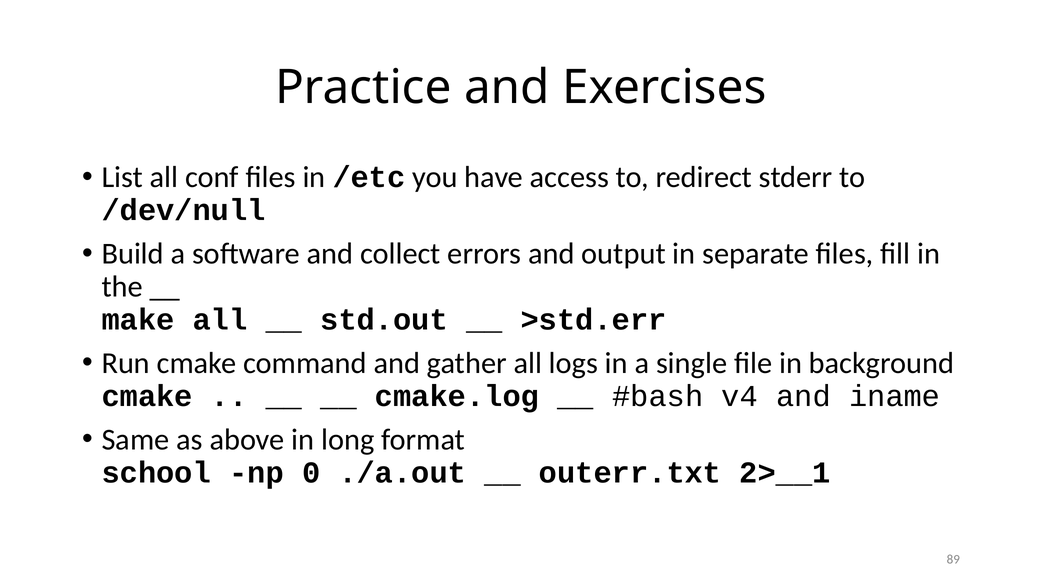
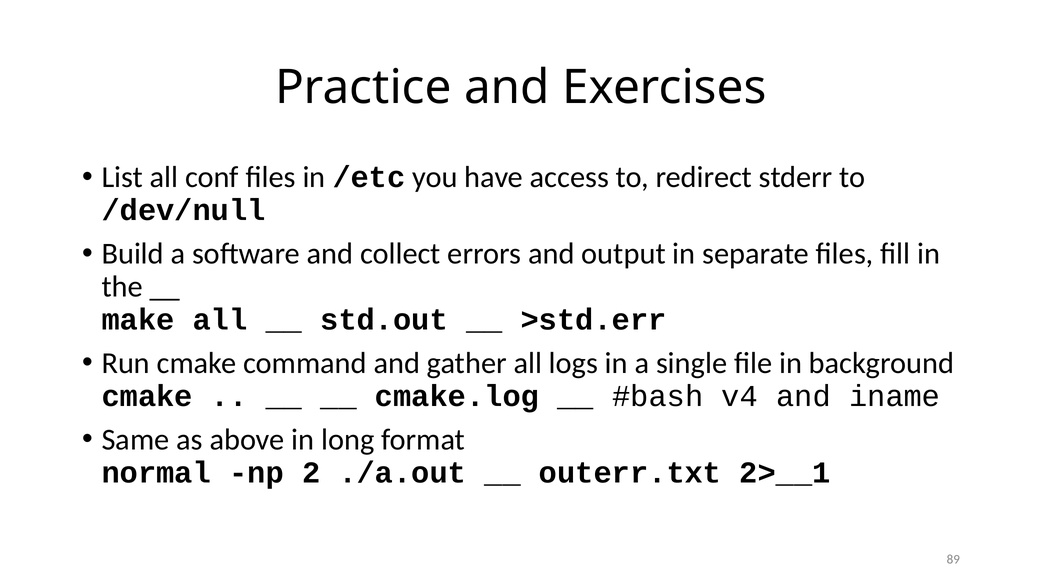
school: school -> normal (156, 473)
0: 0 -> 2 (311, 473)
